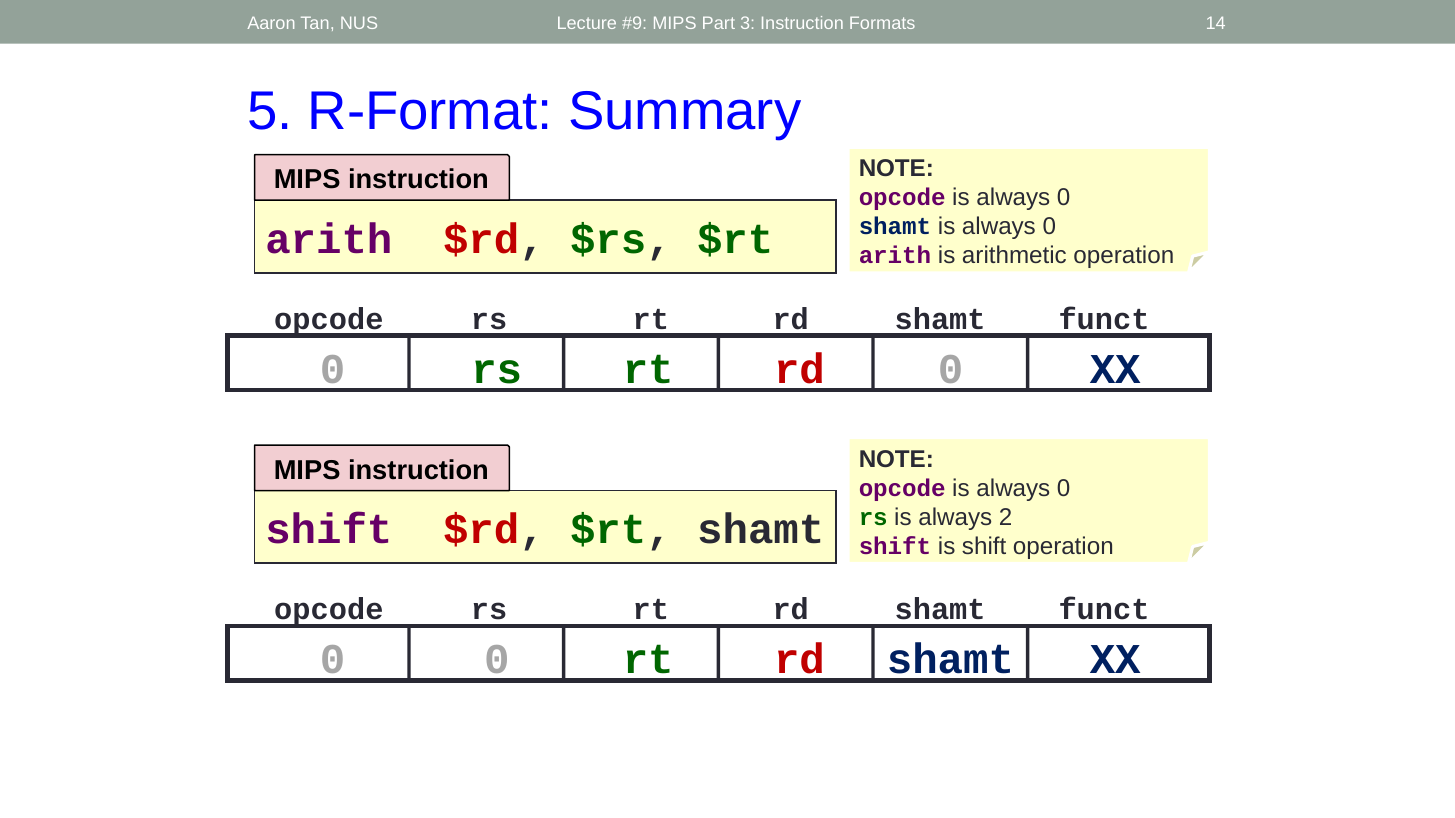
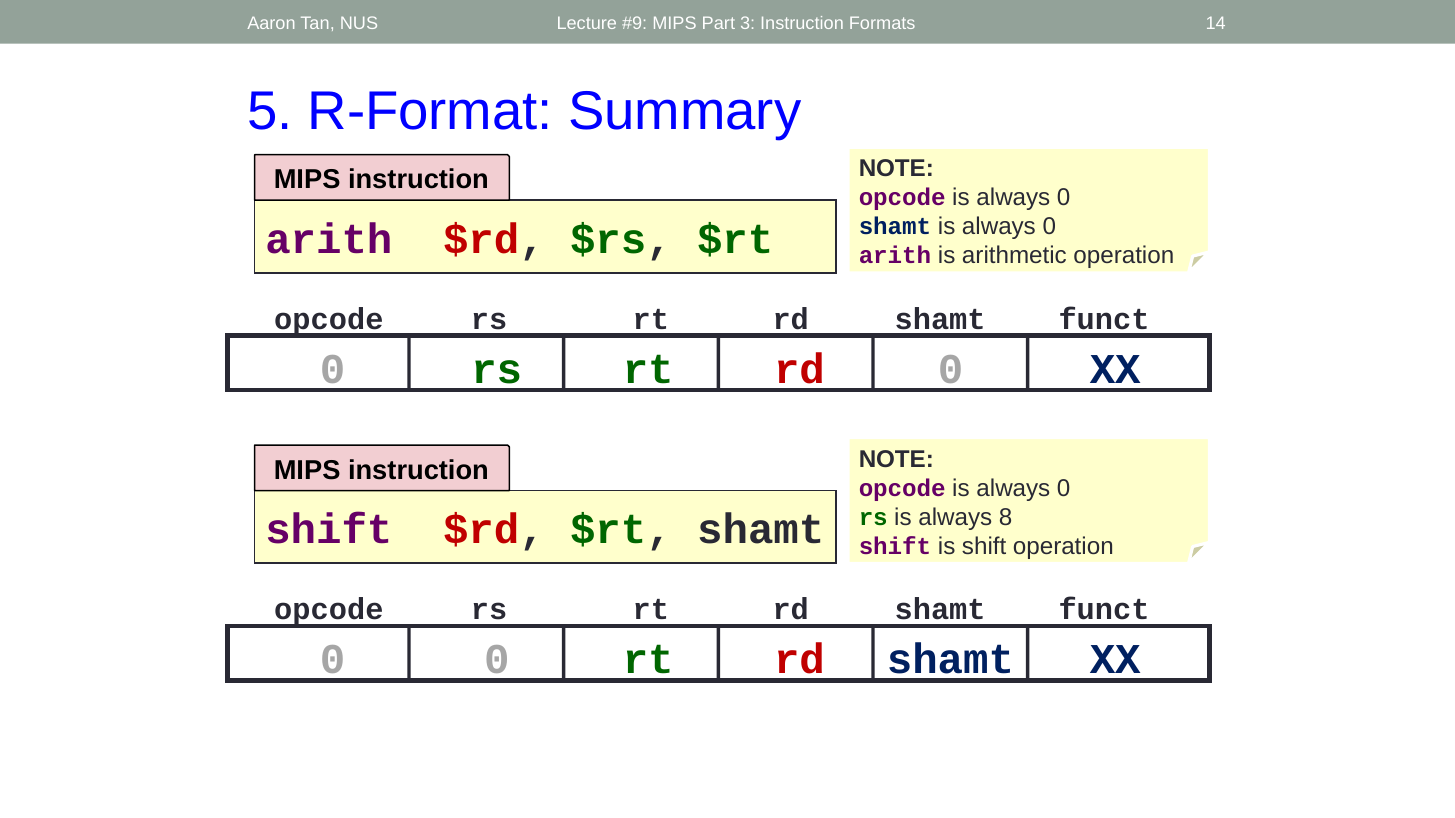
2: 2 -> 8 (1006, 518)
